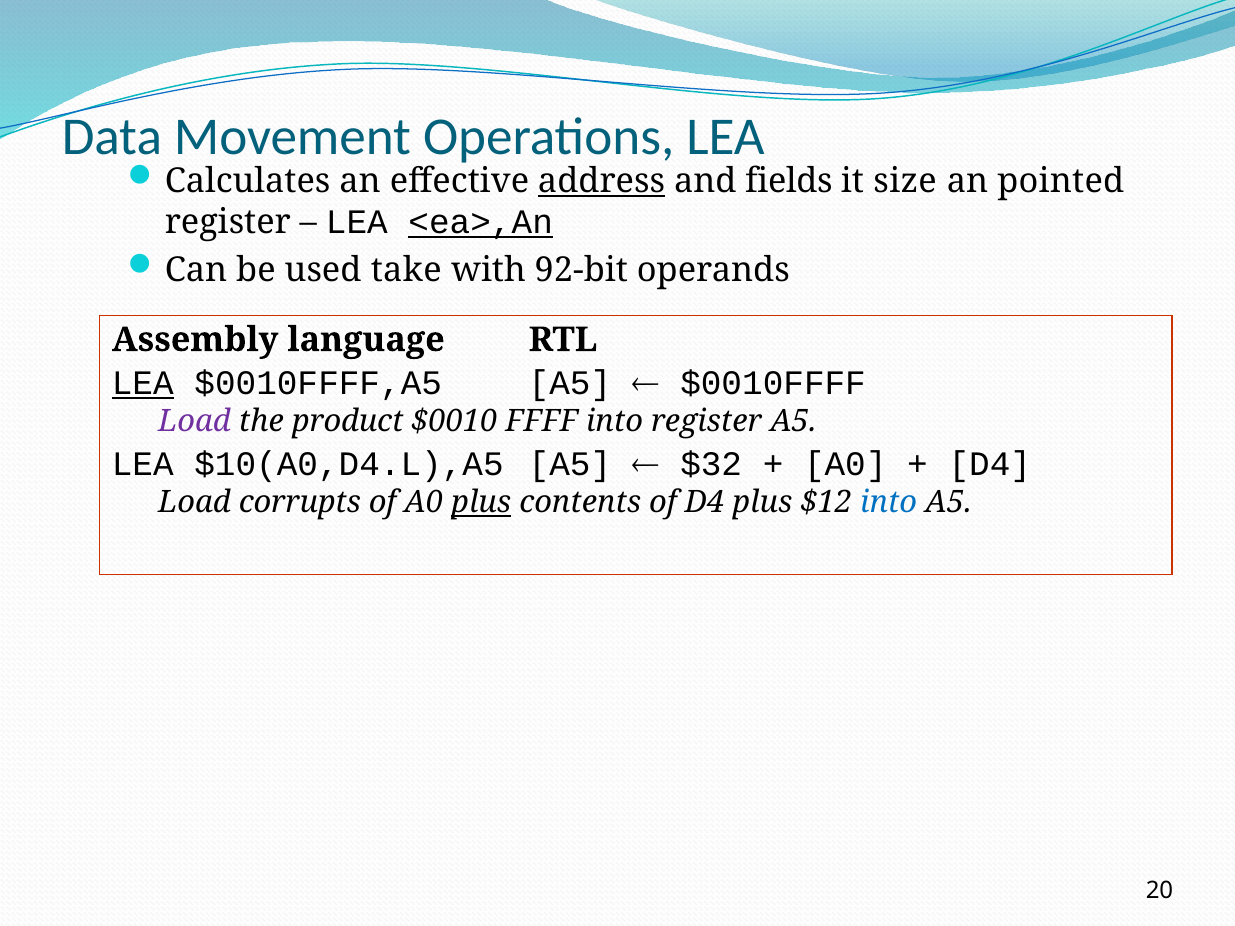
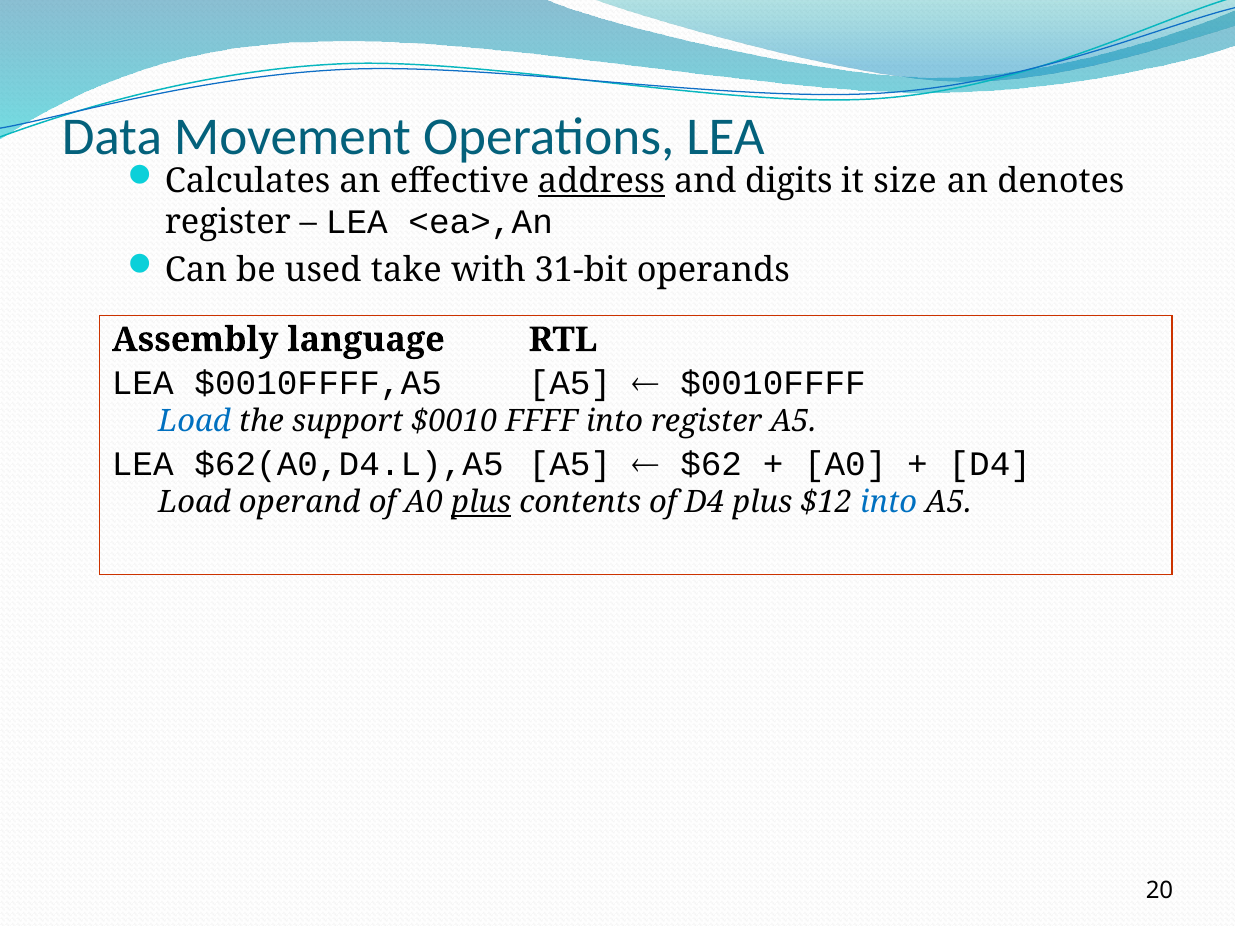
fields: fields -> digits (789, 181)
pointed: pointed -> denotes (1061, 181)
<ea>,An underline: present -> none (481, 222)
92-bit: 92-bit -> 31-bit (581, 271)
LEA underline: present -> none (143, 384)
Load colour: purple -> blue (195, 422)
product: product -> support (348, 422)
$10(A0,D4.L),A5: $10(A0,D4.L),A5 -> $62(A0,D4.L),A5 (349, 465)
$32: $32 -> $62 (711, 465)
corrupts: corrupts -> operand (300, 503)
